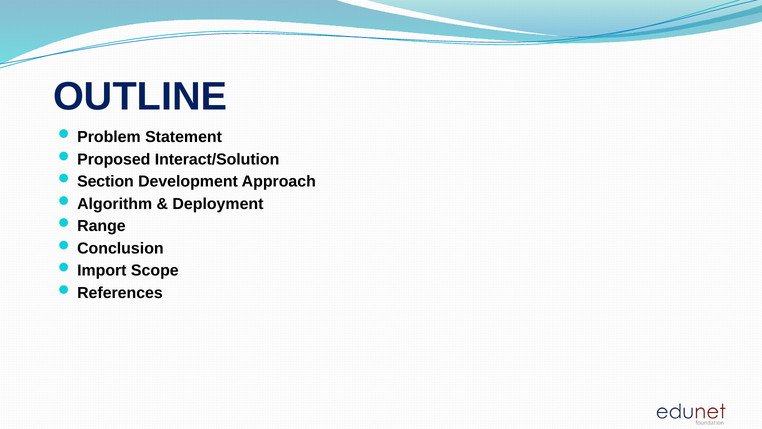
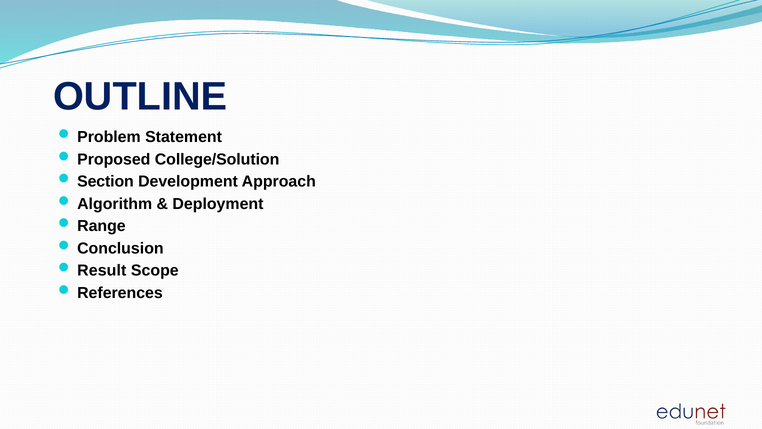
Interact/Solution: Interact/Solution -> College/Solution (217, 159)
Import: Import -> Result (102, 270)
